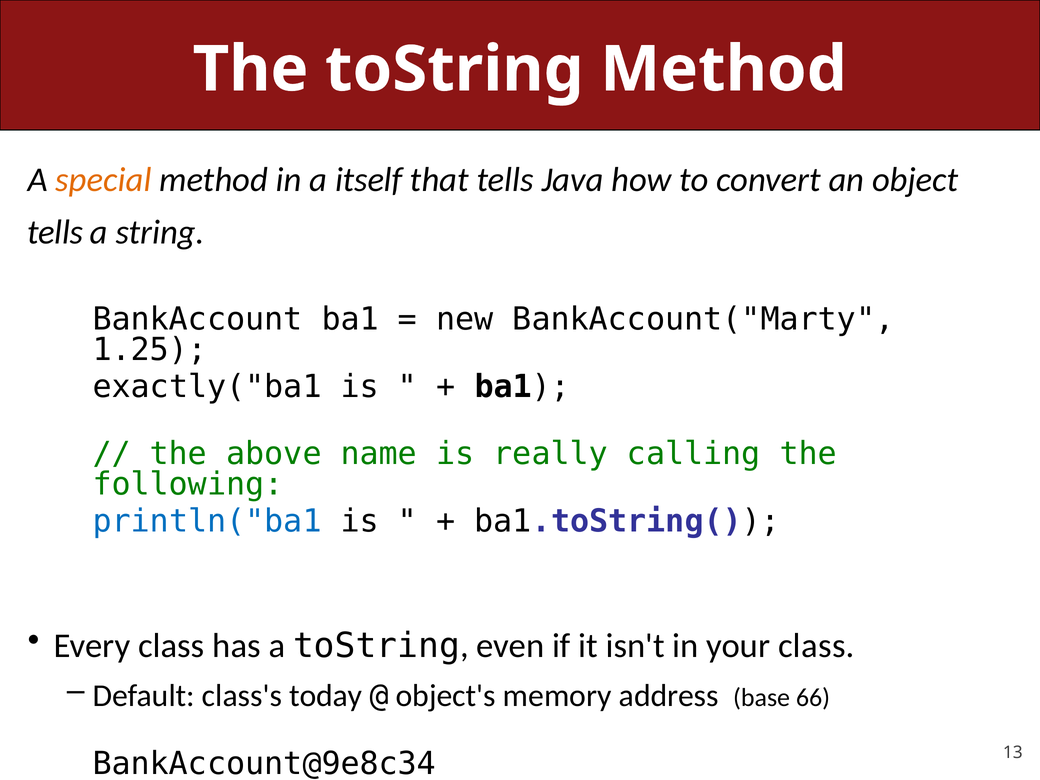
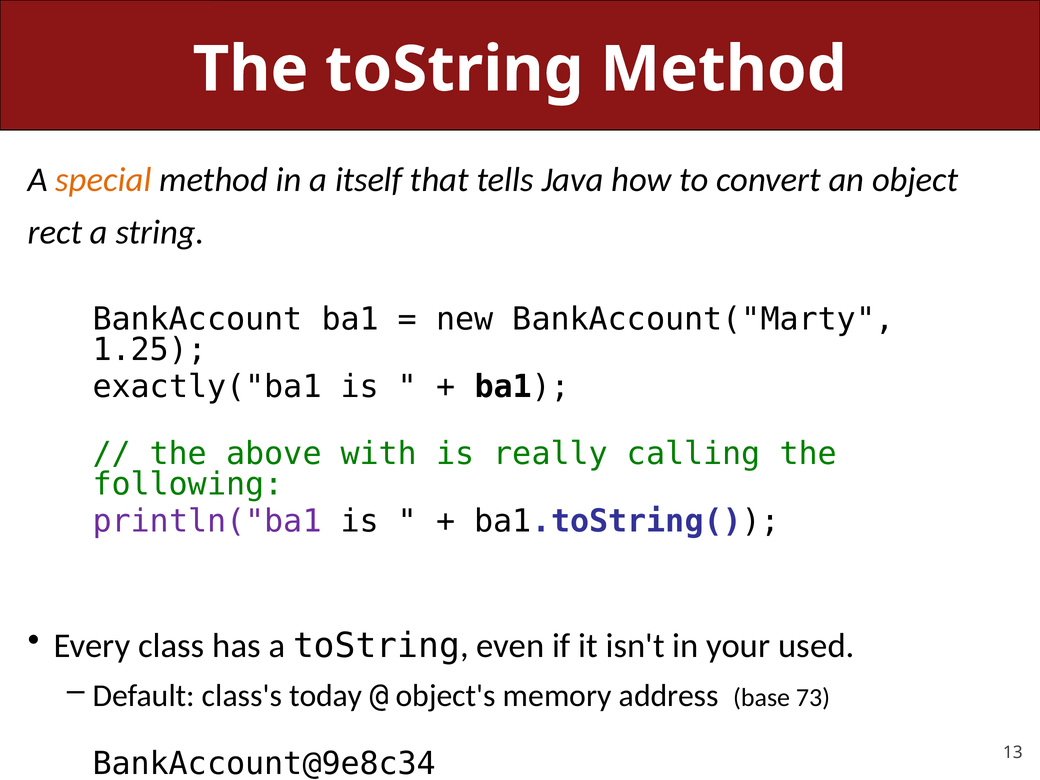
tells: tells -> rect (55, 233)
name: name -> with (379, 454)
println("ba1 colour: blue -> purple (207, 521)
your class: class -> used (816, 646)
66: 66 -> 73 (813, 697)
